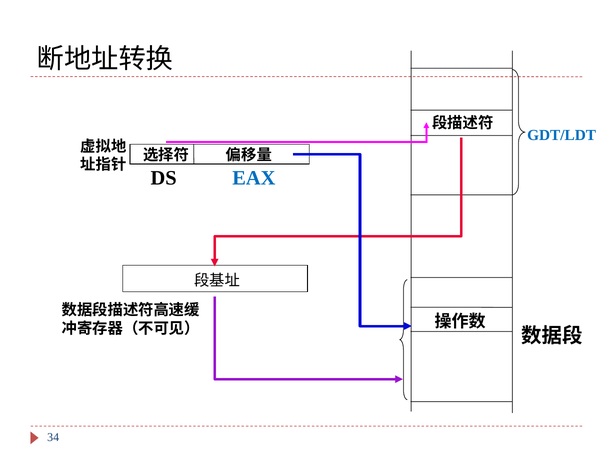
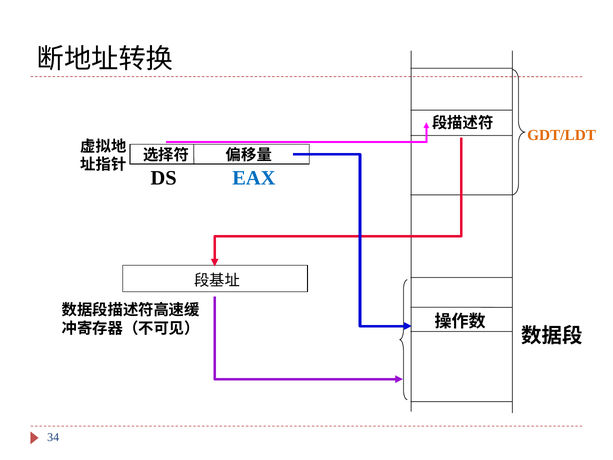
GDT/LDT colour: blue -> orange (562, 135)
